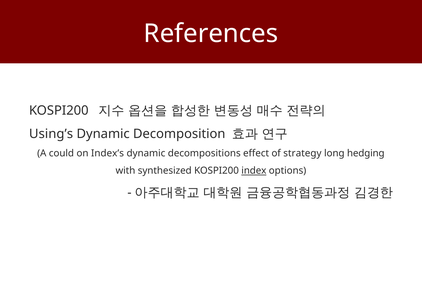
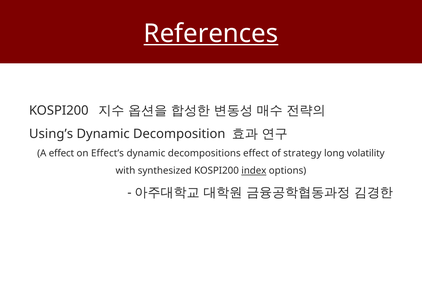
References underline: none -> present (211, 33)
A could: could -> effect (61, 153)
Index’s: Index’s -> Effect’s (107, 153)
hedging: hedging -> volatility (366, 153)
